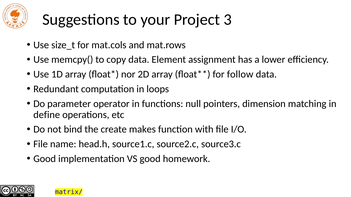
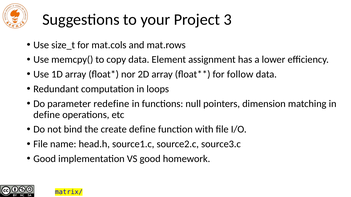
operator: operator -> redefine (111, 104)
create makes: makes -> define (142, 130)
